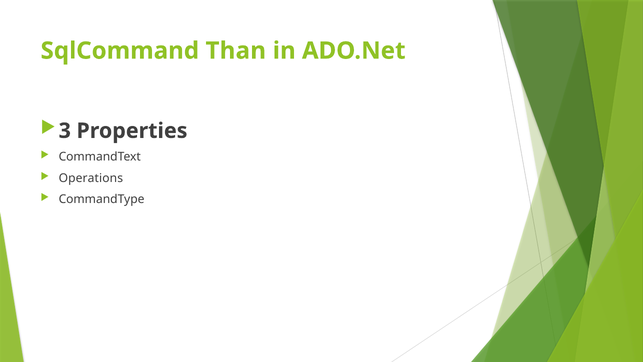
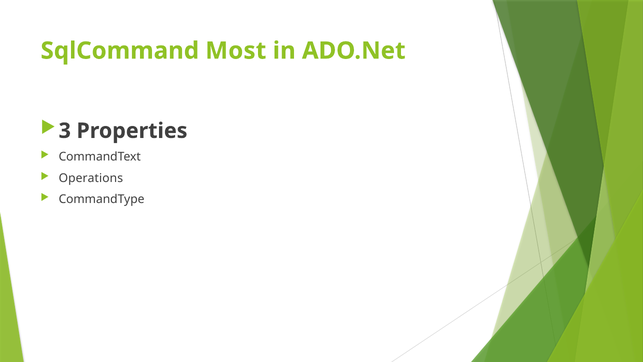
Than: Than -> Most (236, 51)
